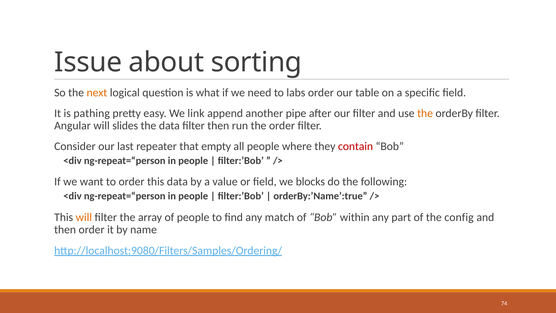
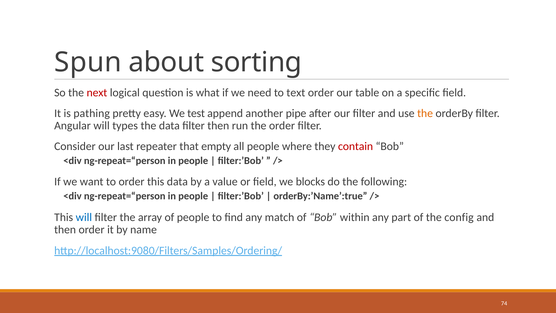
Issue: Issue -> Spun (88, 62)
next colour: orange -> red (97, 92)
labs: labs -> text (296, 92)
link: link -> test (196, 113)
slides: slides -> types (125, 126)
will colour: orange -> blue (84, 217)
